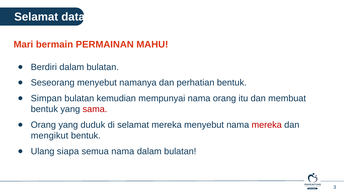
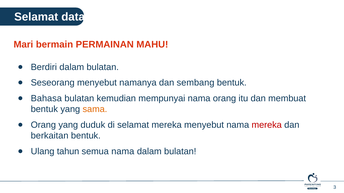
perhatian: perhatian -> sembang (196, 83)
Simpan: Simpan -> Bahasa (46, 99)
sama colour: red -> orange (95, 110)
mengikut: mengikut -> berkaitan (50, 136)
siapa: siapa -> tahun (68, 152)
